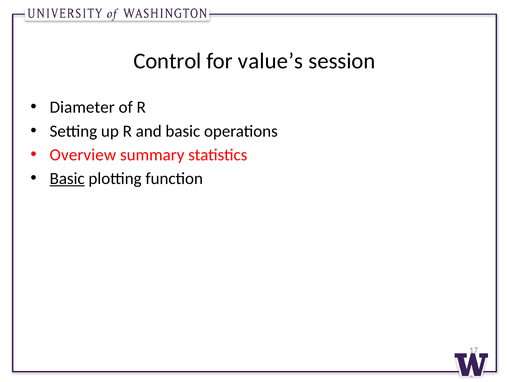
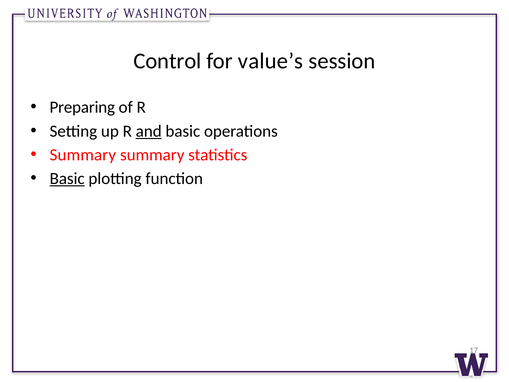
Diameter: Diameter -> Preparing (82, 107)
and underline: none -> present (149, 131)
Overview: Overview -> Summary (83, 155)
